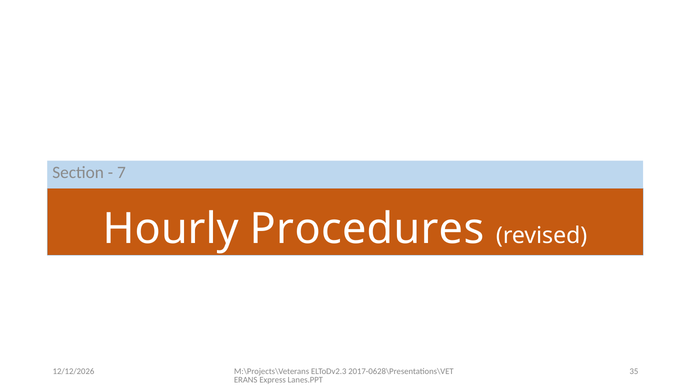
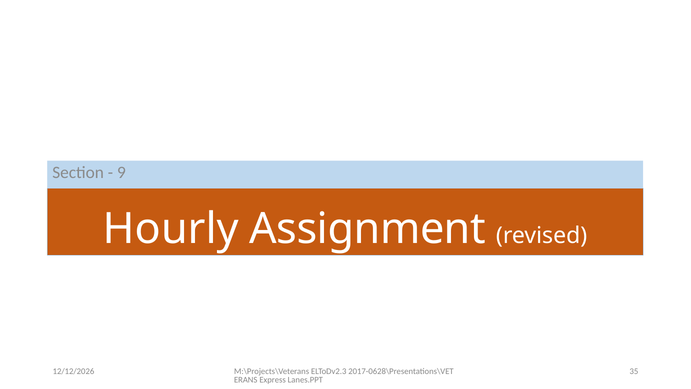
7: 7 -> 9 (121, 172)
Procedures: Procedures -> Assignment (368, 229)
